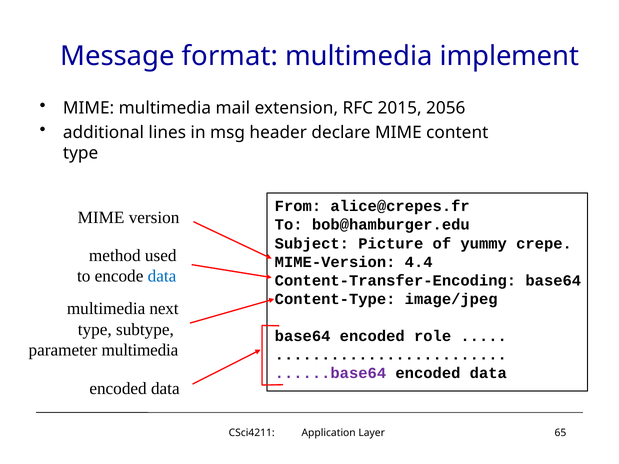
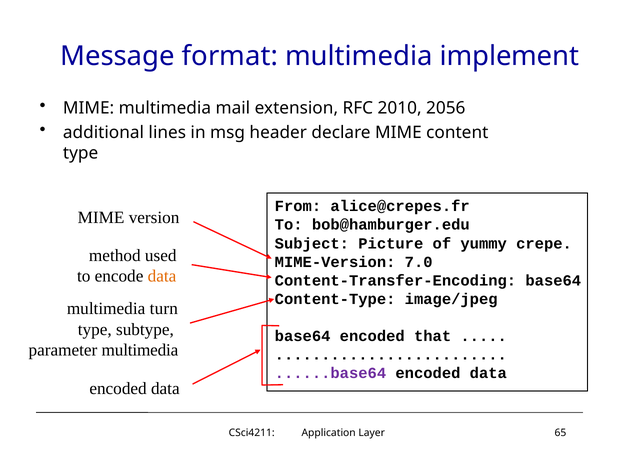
2015: 2015 -> 2010 (400, 108)
4.4: 4.4 -> 7.0 (419, 262)
data colour: blue -> orange (162, 276)
next: next -> turn (164, 309)
role: role -> that (433, 336)
